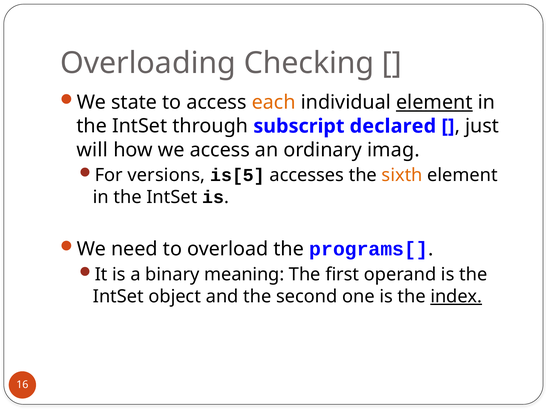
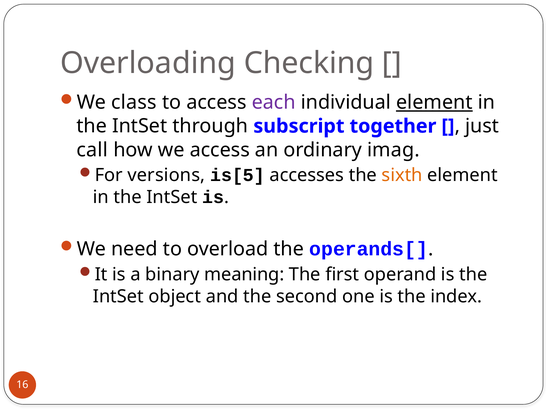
state: state -> class (134, 103)
each colour: orange -> purple (274, 103)
declared: declared -> together (393, 126)
will: will -> call (92, 150)
programs[: programs[ -> operands[ (369, 249)
index underline: present -> none (456, 297)
